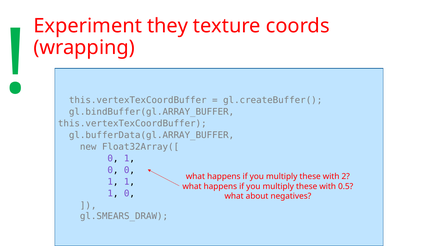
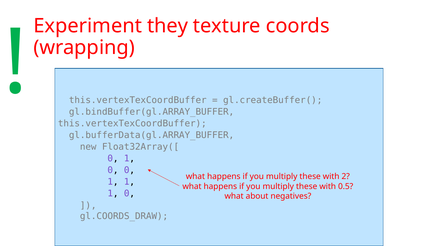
gl.SMEARS_DRAW: gl.SMEARS_DRAW -> gl.COORDS_DRAW (124, 217)
